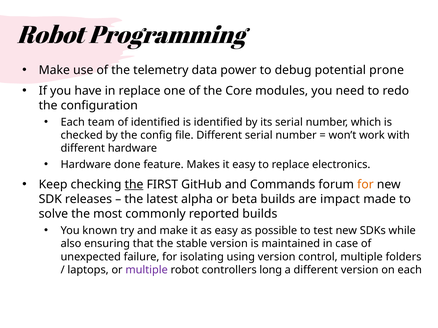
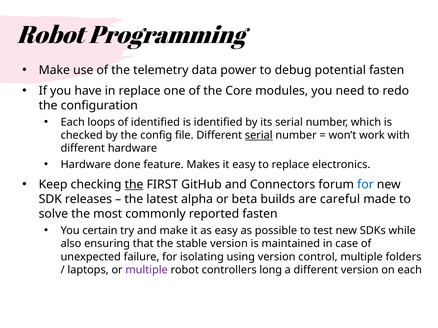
potential prone: prone -> fasten (387, 70)
team: team -> loops (101, 122)
serial underline: none -> present (259, 135)
Commands: Commands -> Connectors (283, 185)
for colour: orange -> blue (365, 185)
impact: impact -> careful (340, 199)
reported builds: builds -> fasten (260, 214)
known: known -> certain (100, 231)
